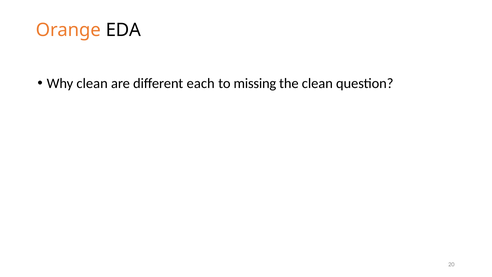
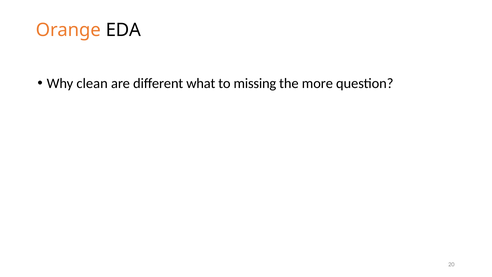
each: each -> what (201, 83)
the clean: clean -> more (317, 83)
